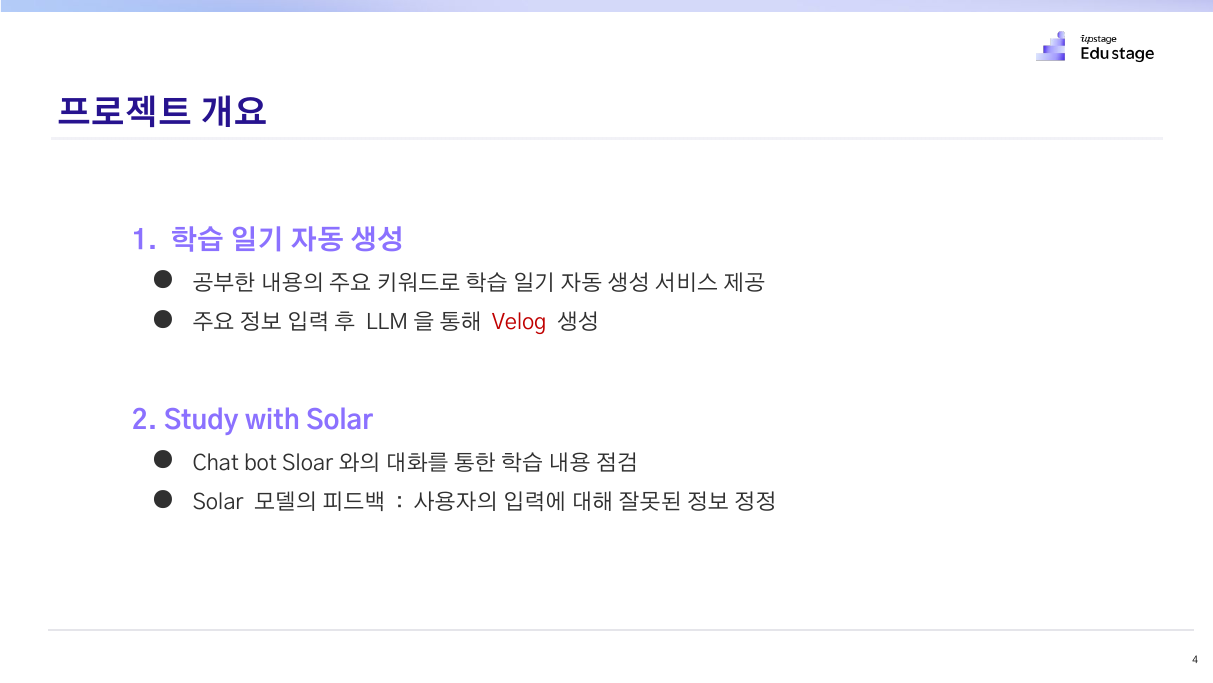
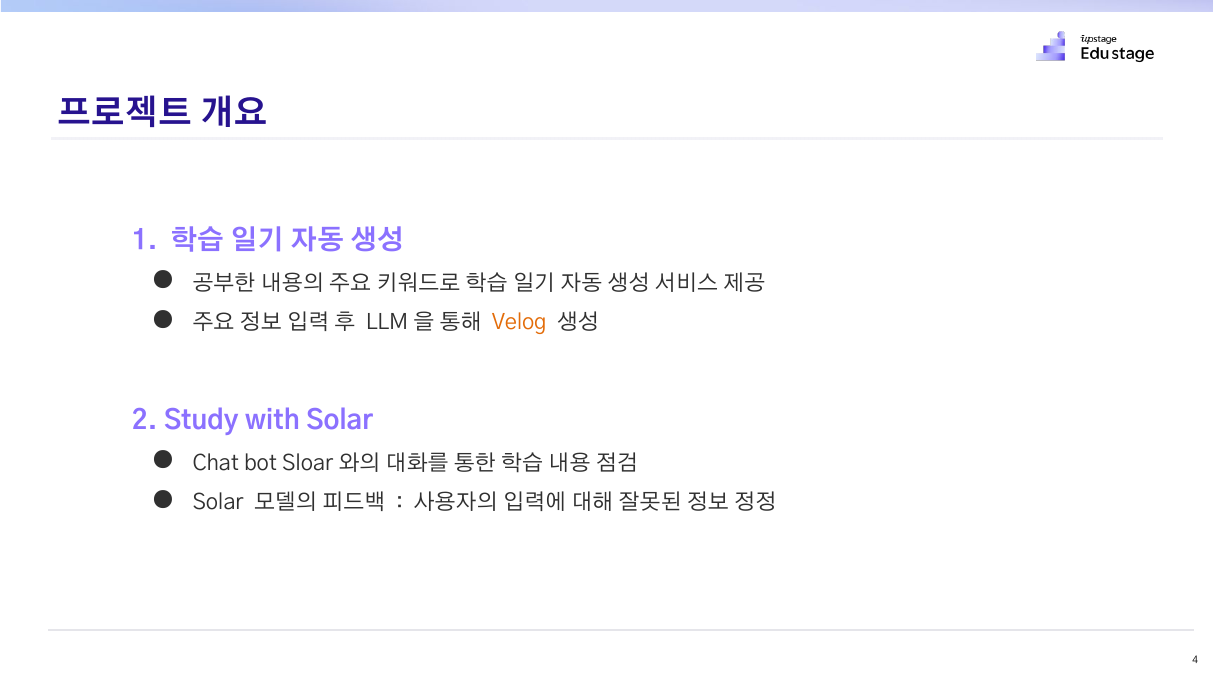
Velog colour: red -> orange (519, 322)
